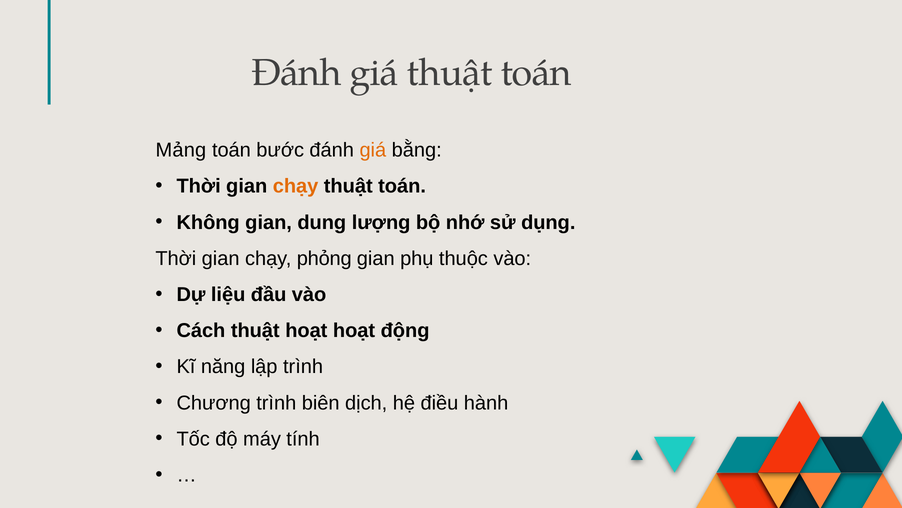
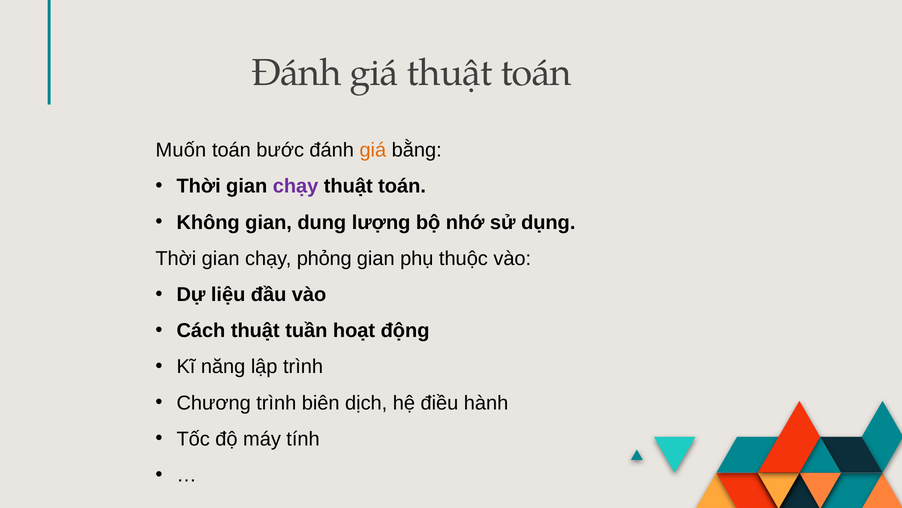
Mảng: Mảng -> Muốn (181, 150)
chạy colour: orange -> purple (296, 186)
thuật hoạt: hoạt -> tuần (306, 330)
